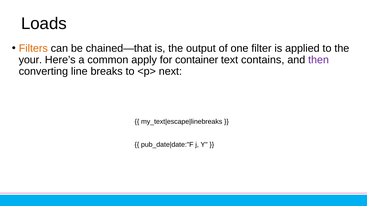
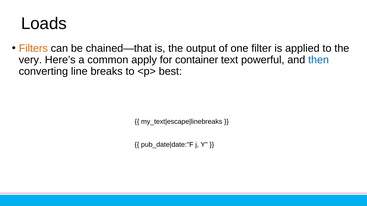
your: your -> very (30, 60)
contains: contains -> powerful (263, 60)
then colour: purple -> blue (319, 60)
next: next -> best (170, 71)
